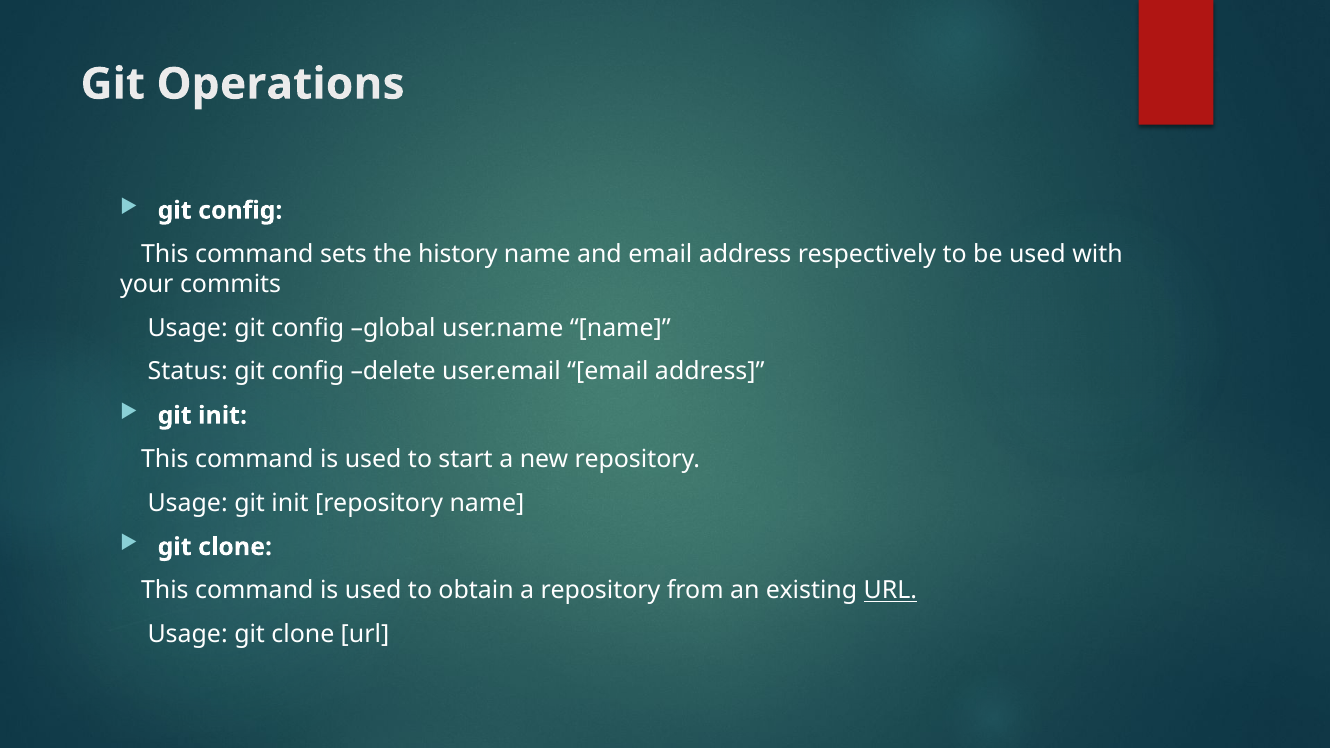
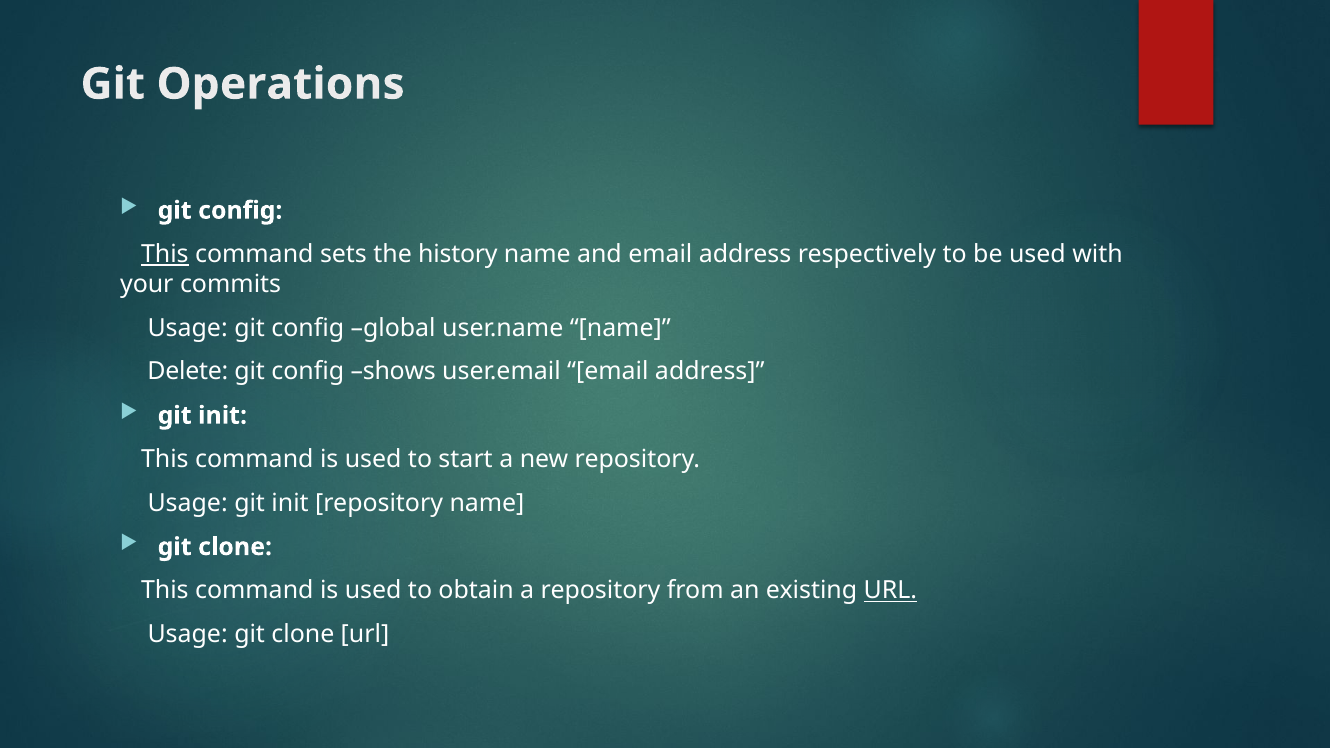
This underline: none -> present (165, 254)
Status: Status -> Delete (188, 372)
delete: delete -> shows (393, 372)
